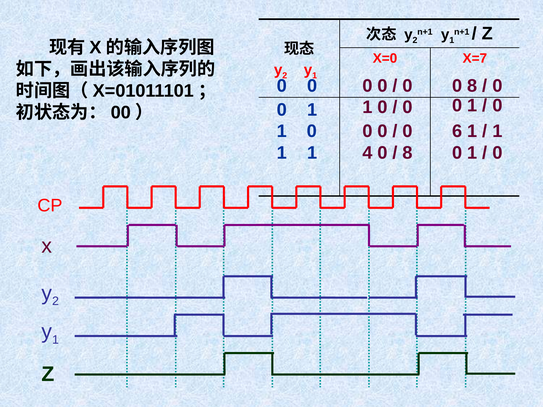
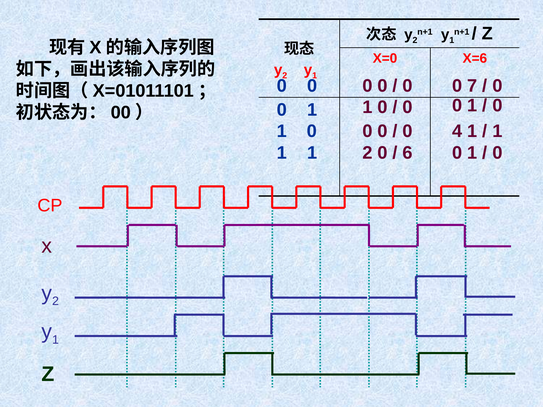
X=7: X=7 -> X=6 (475, 58)
0 8: 8 -> 7 (472, 86)
6: 6 -> 4 (457, 131)
1 4: 4 -> 2 (367, 153)
8: 8 -> 6 (408, 153)
